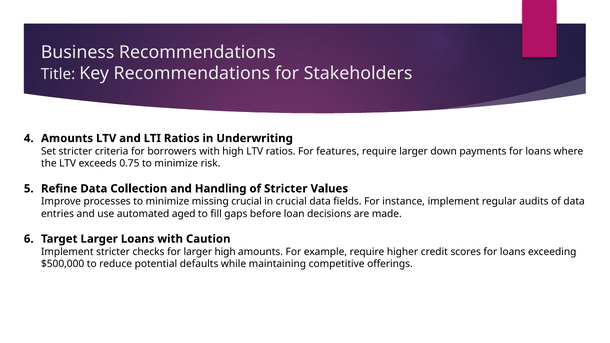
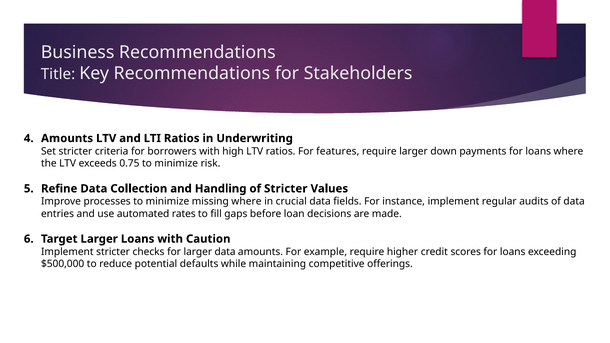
missing crucial: crucial -> where (246, 202)
aged: aged -> rates (184, 214)
larger high: high -> data (225, 252)
